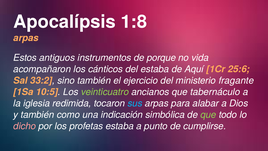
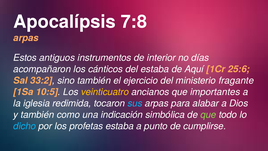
1:8: 1:8 -> 7:8 (134, 22)
porque: porque -> interior (161, 58)
vida: vida -> días (200, 58)
veinticuatro colour: light green -> yellow (105, 92)
tabernáculo: tabernáculo -> importantes (215, 92)
dicho colour: pink -> light blue (25, 126)
